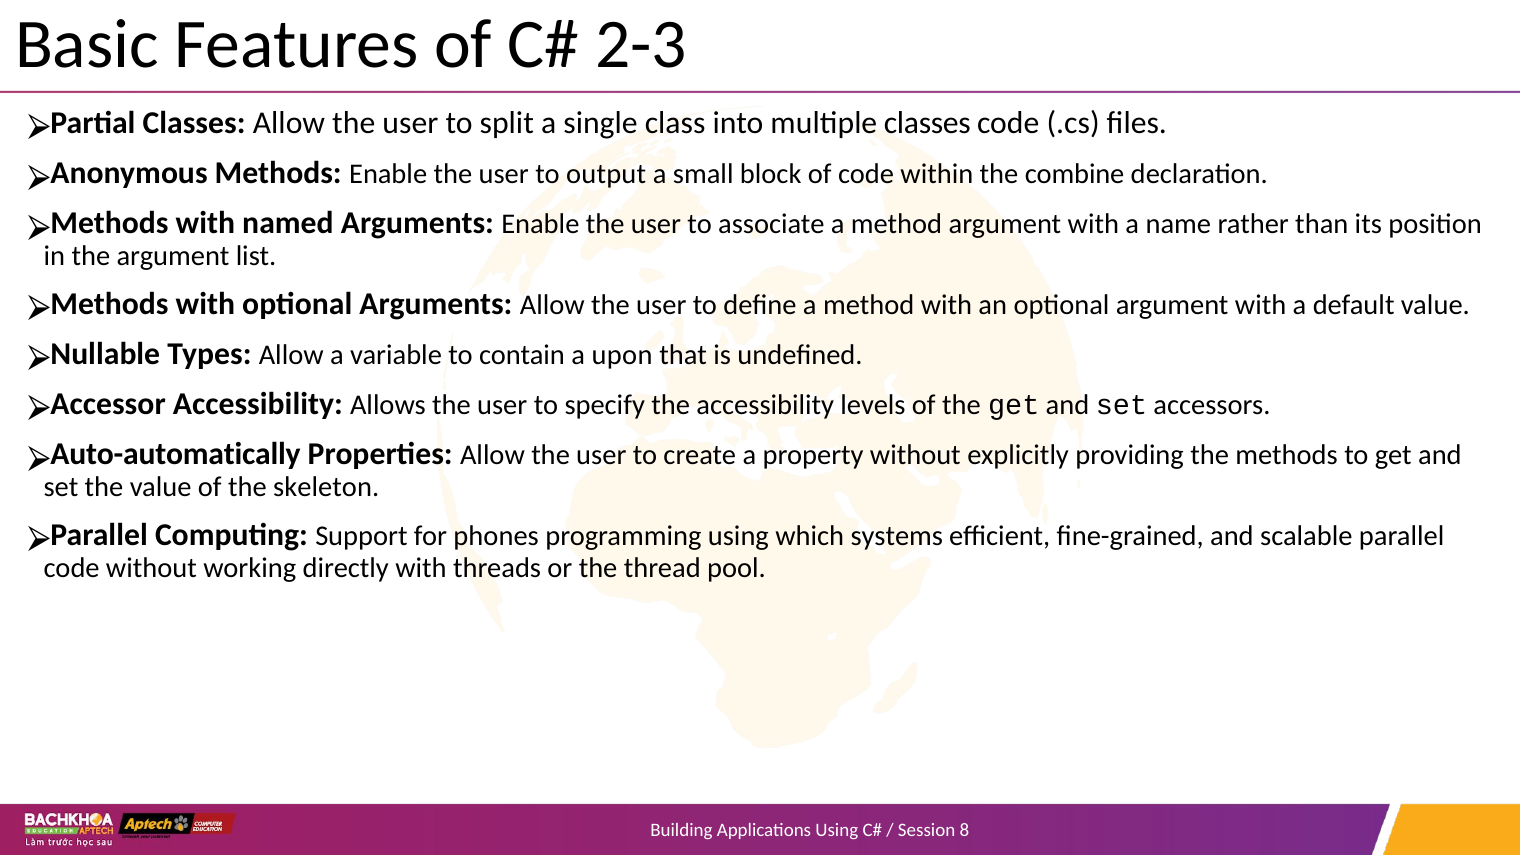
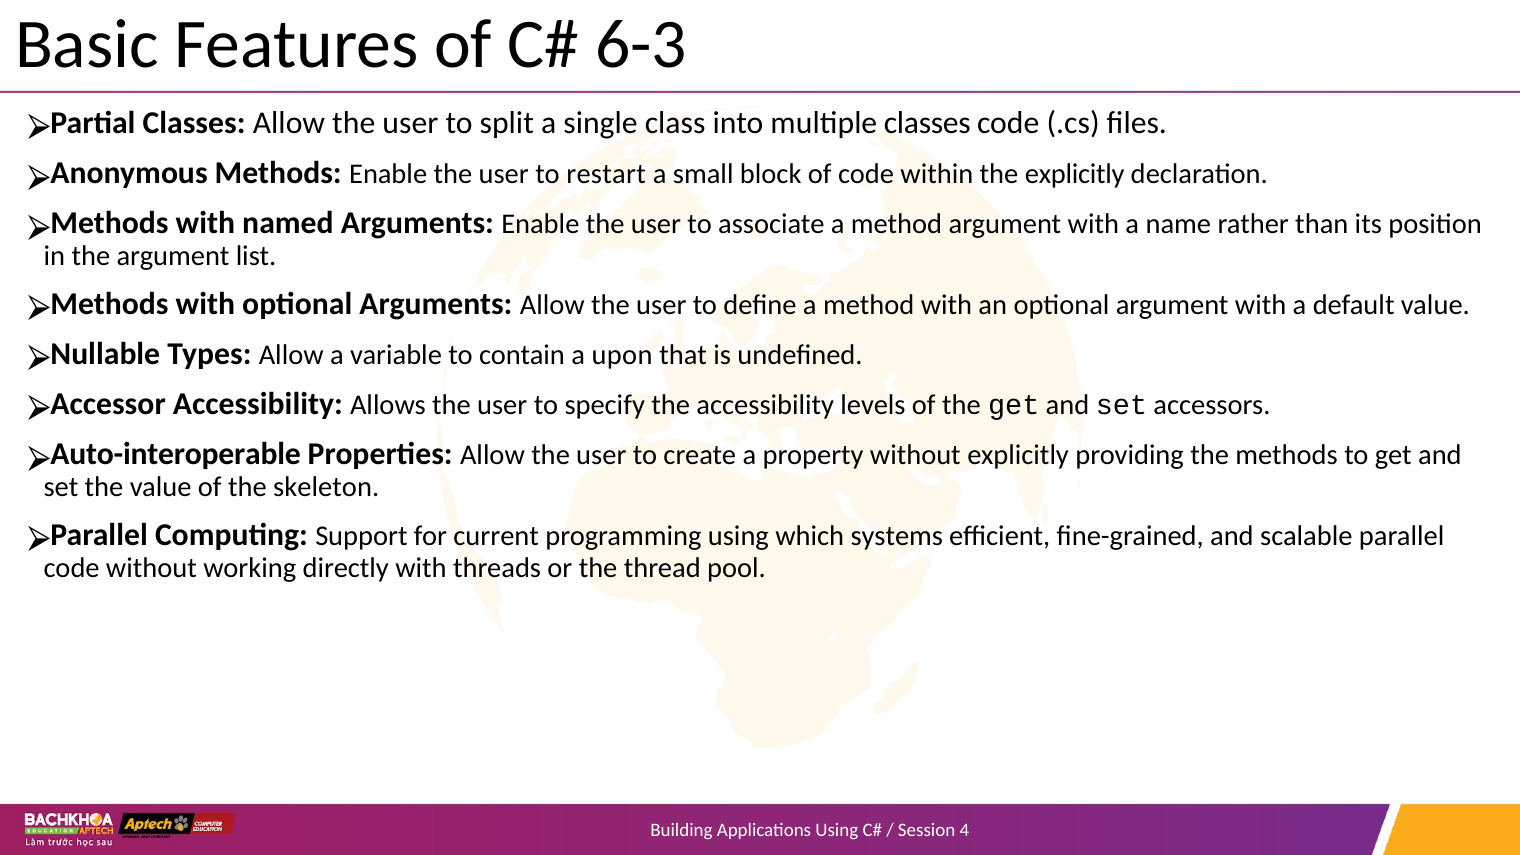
2-3: 2-3 -> 6-3 (641, 45)
output: output -> restart (606, 174)
the combine: combine -> explicitly (1075, 174)
Auto-automatically: Auto-automatically -> Auto-interoperable (176, 454)
phones: phones -> current (496, 536)
8: 8 -> 4 (964, 830)
